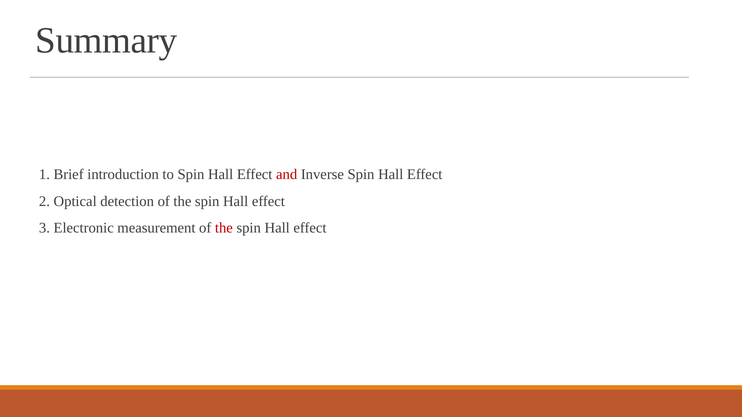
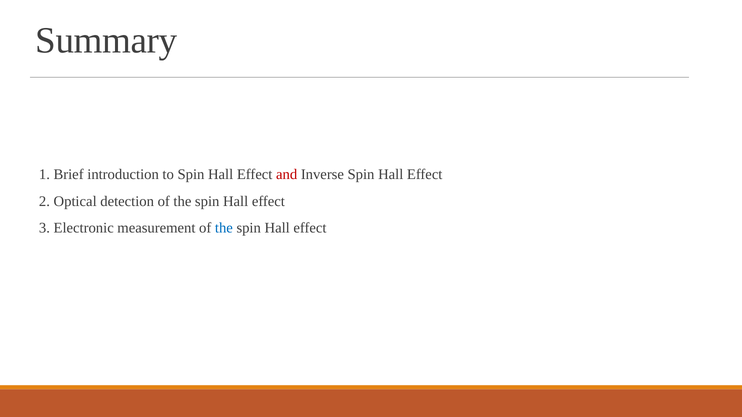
the colour: red -> blue (224, 228)
